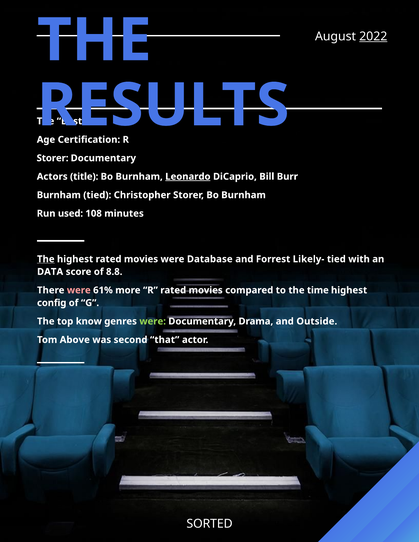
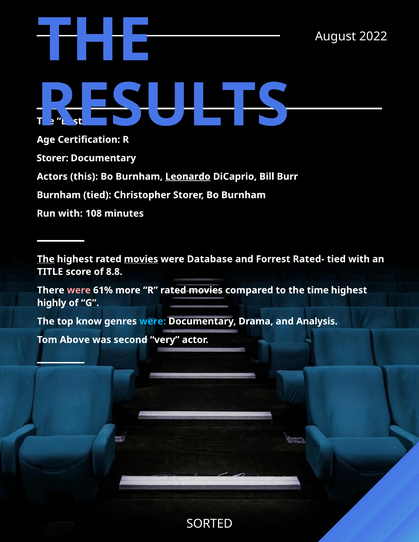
2022 underline: present -> none (373, 36)
title: title -> this (84, 177)
Run used: used -> with (70, 214)
movies underline: none -> present (141, 259)
Likely-: Likely- -> Rated- (309, 259)
DATA: DATA -> TITLE (50, 272)
config: config -> highly (52, 303)
were colour: light green -> light blue (153, 321)
Outside: Outside -> Analysis (317, 321)
that: that -> very (165, 340)
